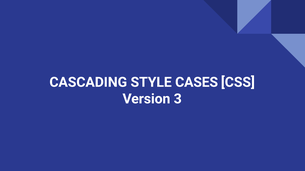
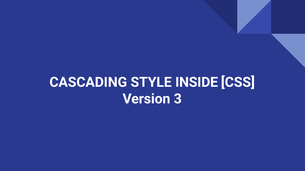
CASES: CASES -> INSIDE (197, 82)
